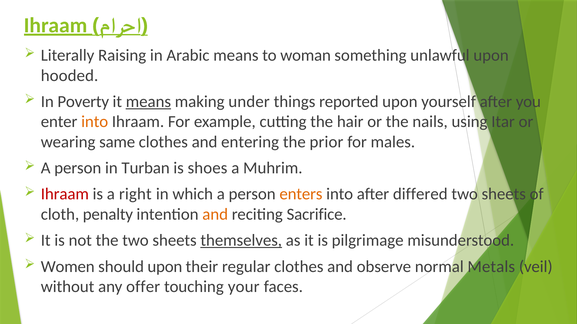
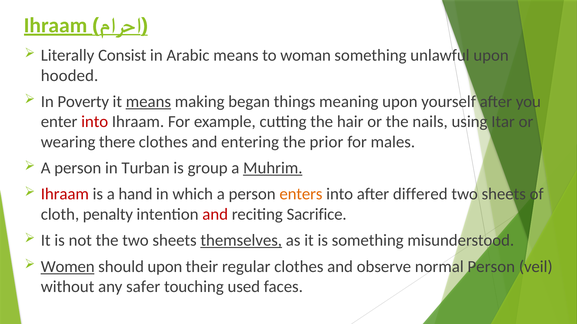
Raising: Raising -> Consist (122, 55)
under: under -> began (249, 102)
reported: reported -> meaning (349, 102)
into colour: orange -> red (95, 122)
same: same -> there (117, 142)
shoes: shoes -> group (208, 168)
Muhrim underline: none -> present (273, 168)
right: right -> hand (135, 194)
and colour: orange -> red (215, 215)
is pilgrimage: pilgrimage -> something (368, 241)
Women underline: none -> present (68, 267)
normal Metals: Metals -> Person (491, 267)
offer: offer -> safer (143, 287)
your: your -> used (244, 287)
